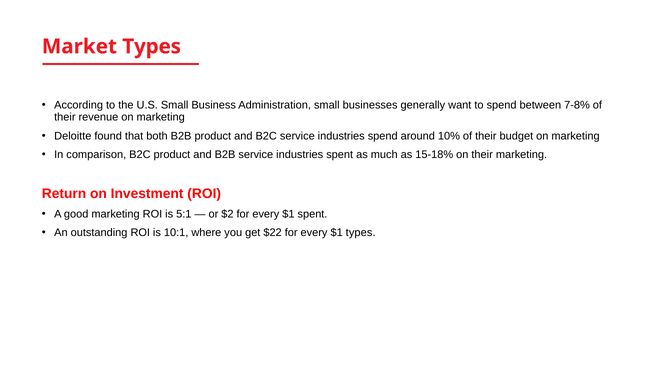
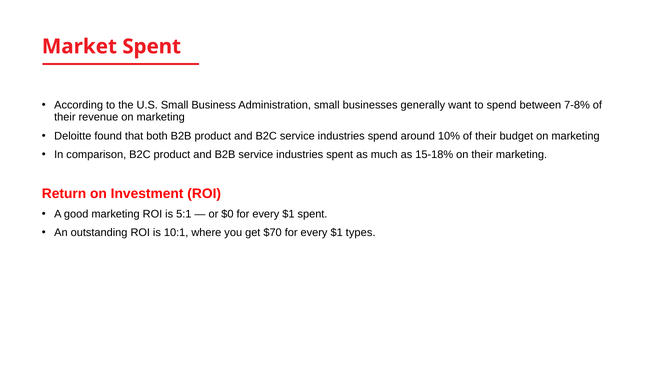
Market Types: Types -> Spent (152, 46)
$2: $2 -> $0 (227, 214)
$22: $22 -> $70 (273, 233)
